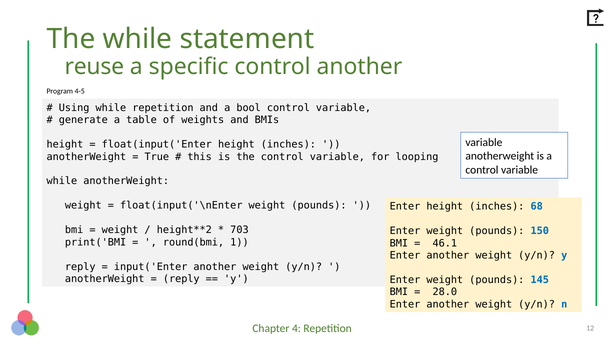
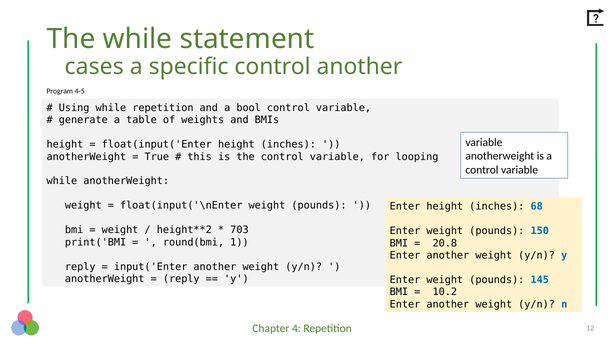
reuse: reuse -> cases (94, 67)
46.1: 46.1 -> 20.8 (445, 243)
28.0: 28.0 -> 10.2 (445, 292)
